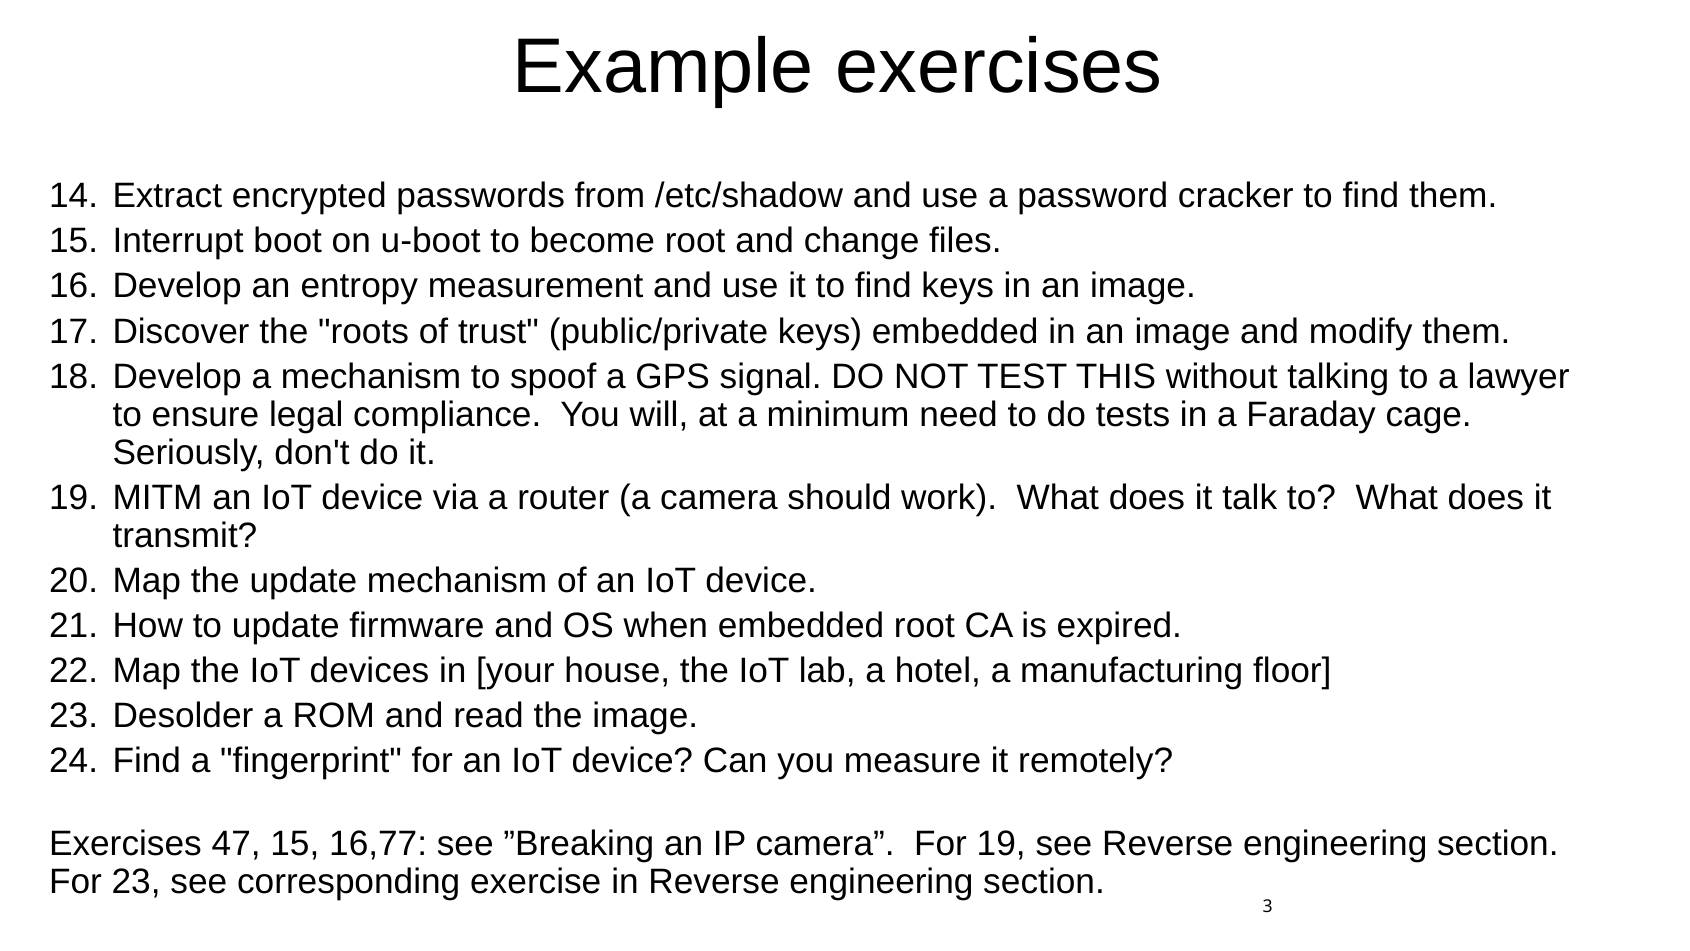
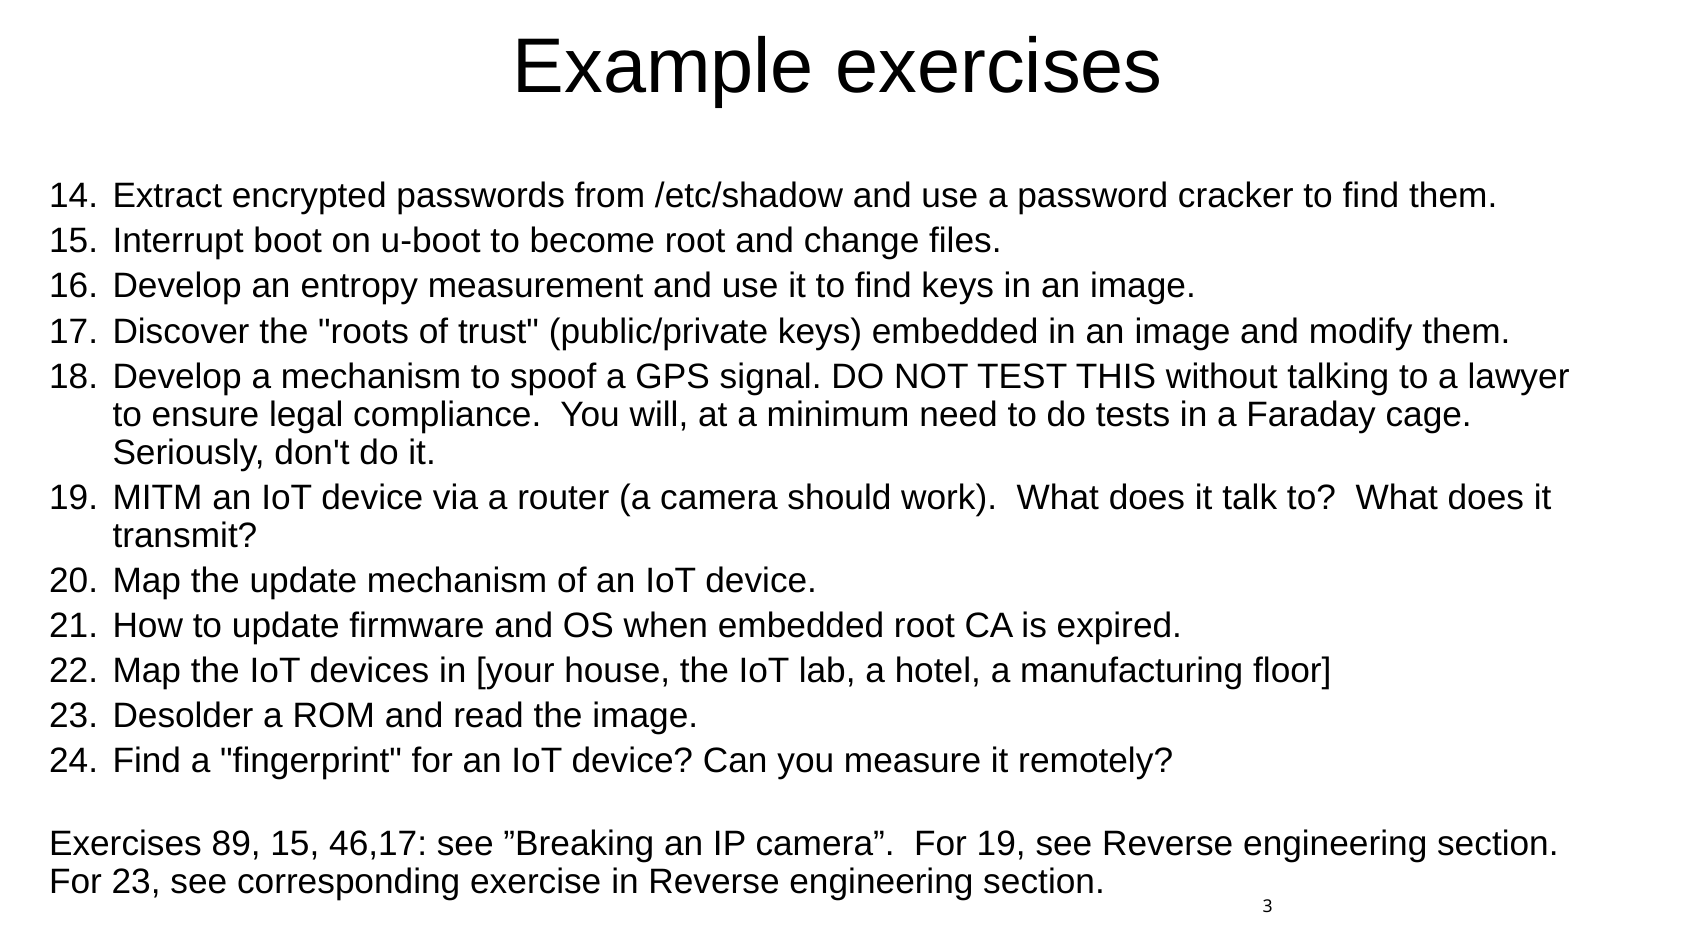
47: 47 -> 89 (236, 844)
16,77: 16,77 -> 46,17 (378, 844)
